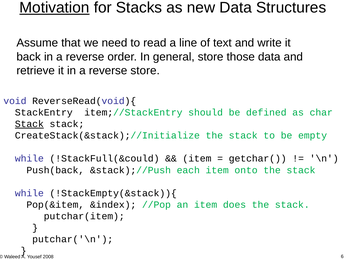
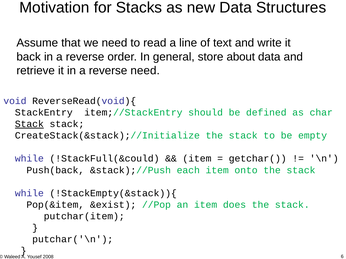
Motivation underline: present -> none (54, 8)
those: those -> about (241, 57)
reverse store: store -> need (145, 71)
&index: &index -> &exist (113, 205)
